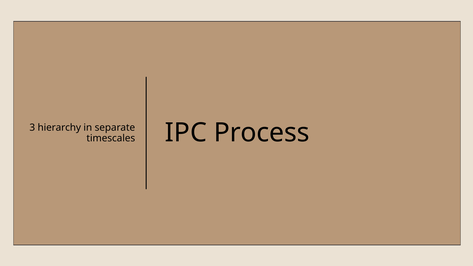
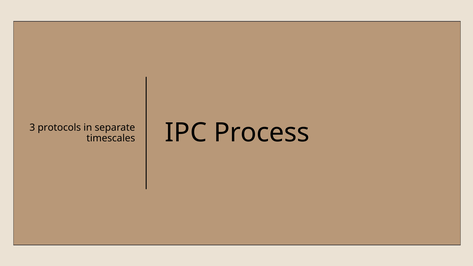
hierarchy: hierarchy -> protocols (59, 128)
